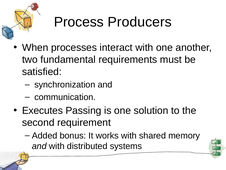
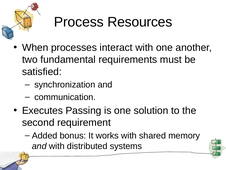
Producers: Producers -> Resources (140, 22)
